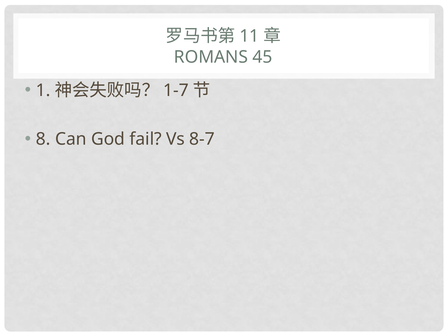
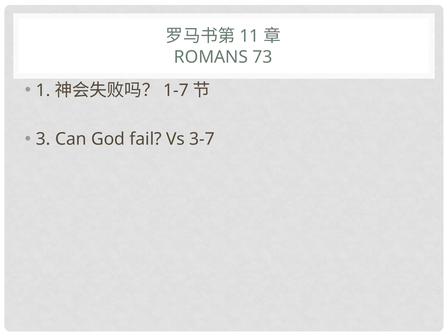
45: 45 -> 73 (263, 57)
8: 8 -> 3 (43, 139)
8-7: 8-7 -> 3-7 (202, 139)
